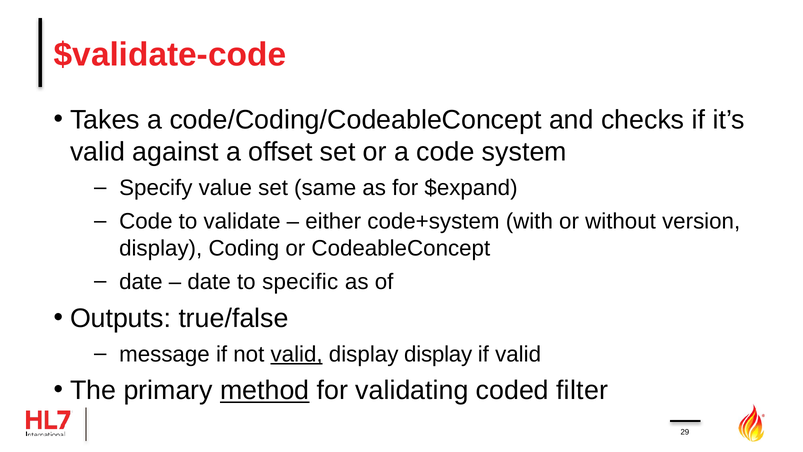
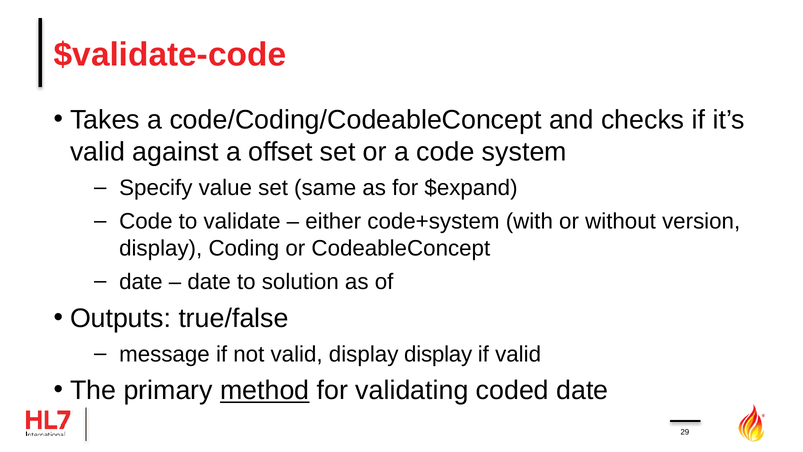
specific: specific -> solution (300, 282)
valid underline: present -> none (297, 354)
coded filter: filter -> date (582, 390)
